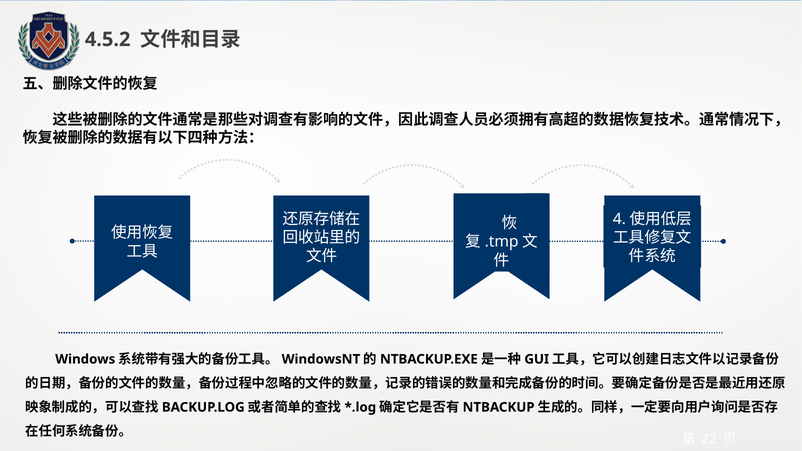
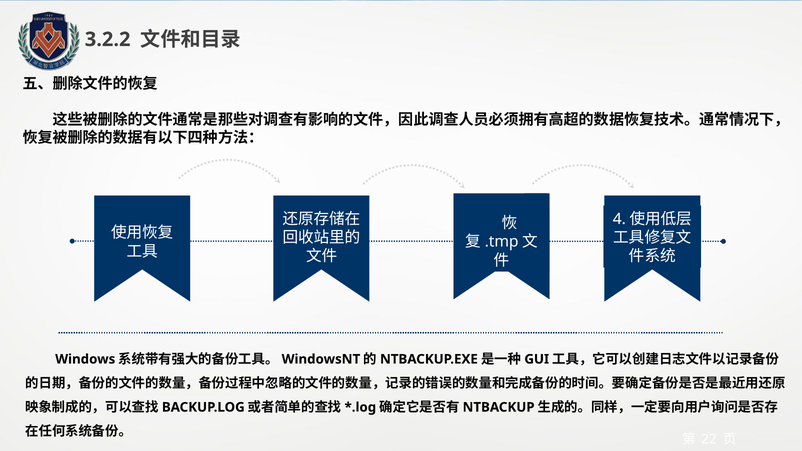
4.5.2: 4.5.2 -> 3.2.2 (108, 39)
